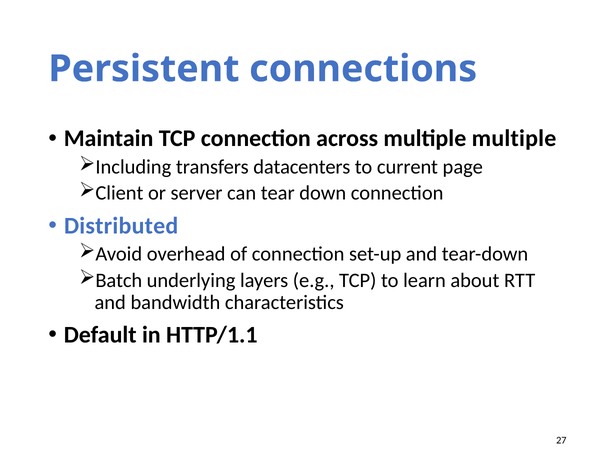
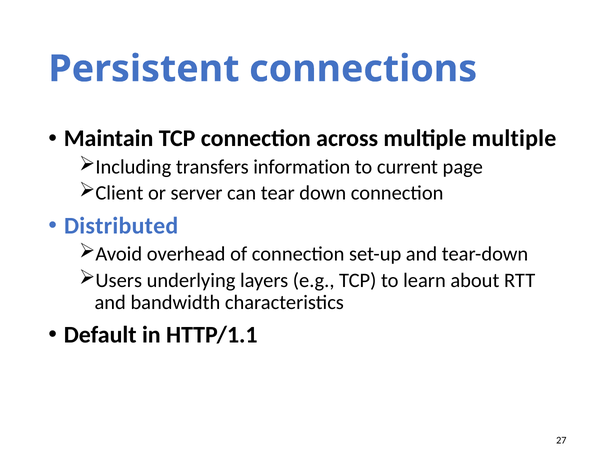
datacenters: datacenters -> information (302, 167)
Batch: Batch -> Users (119, 280)
